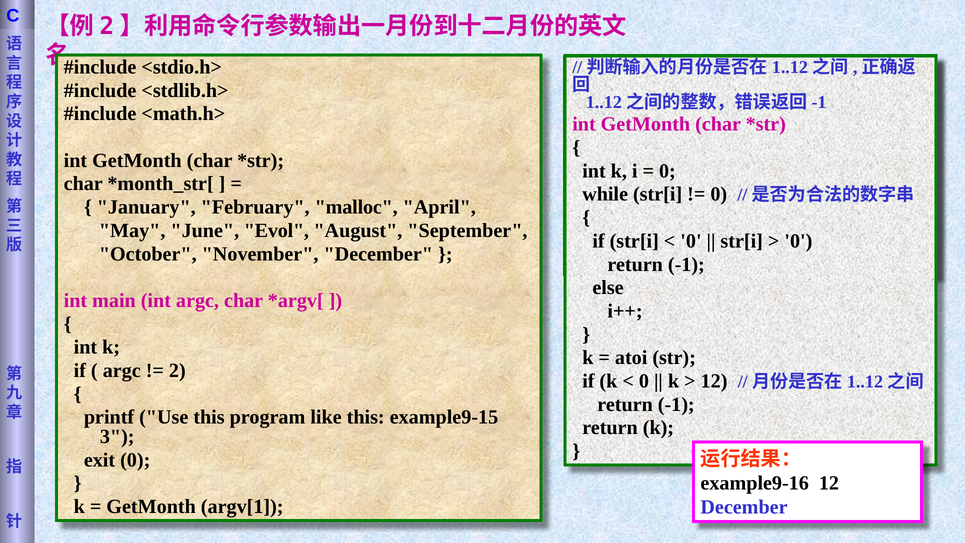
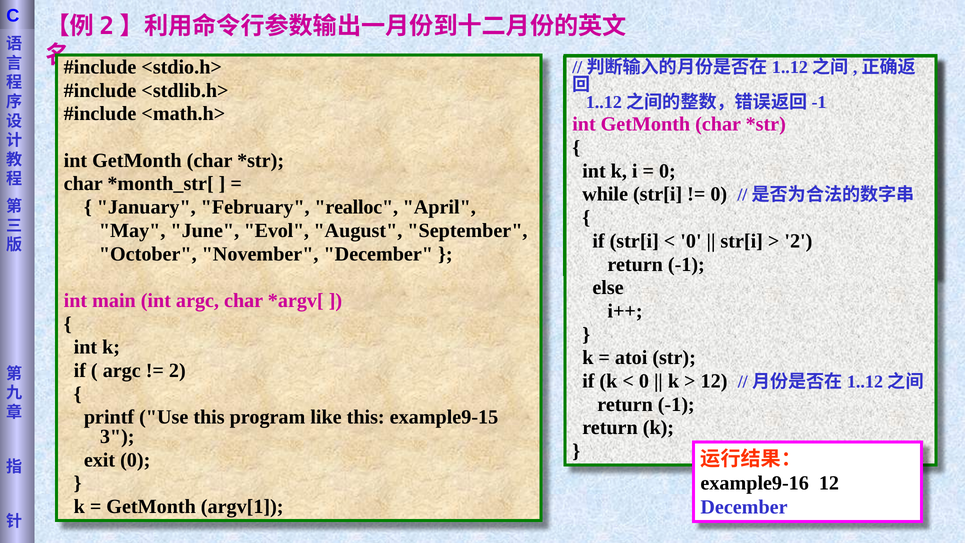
malloc: malloc -> realloc (356, 207)
0: 0 -> 2 (798, 241)
